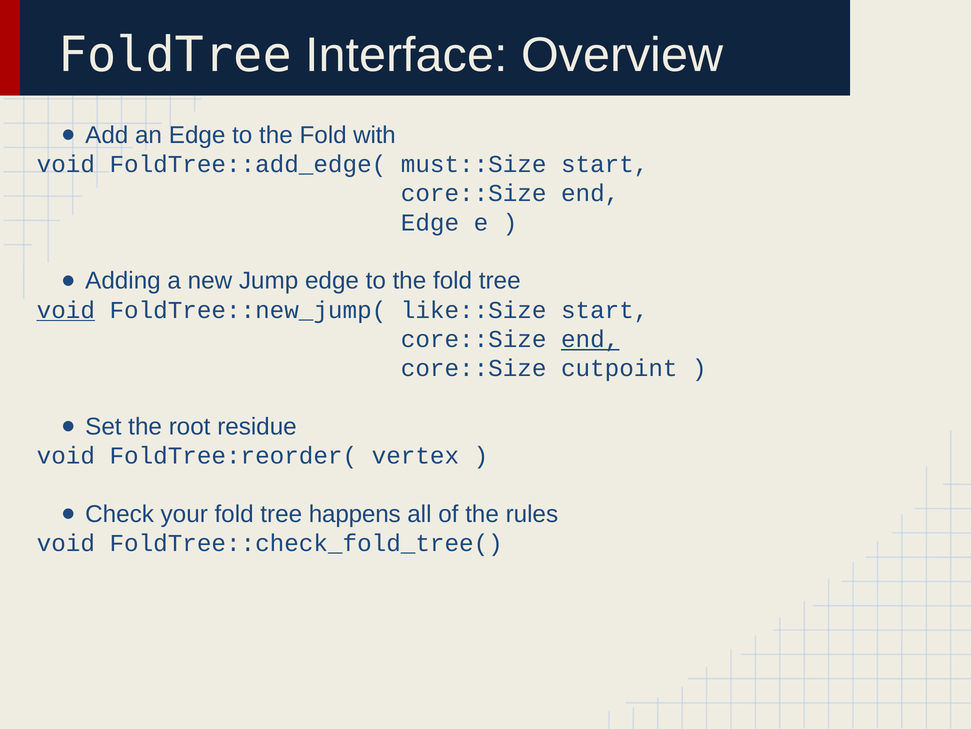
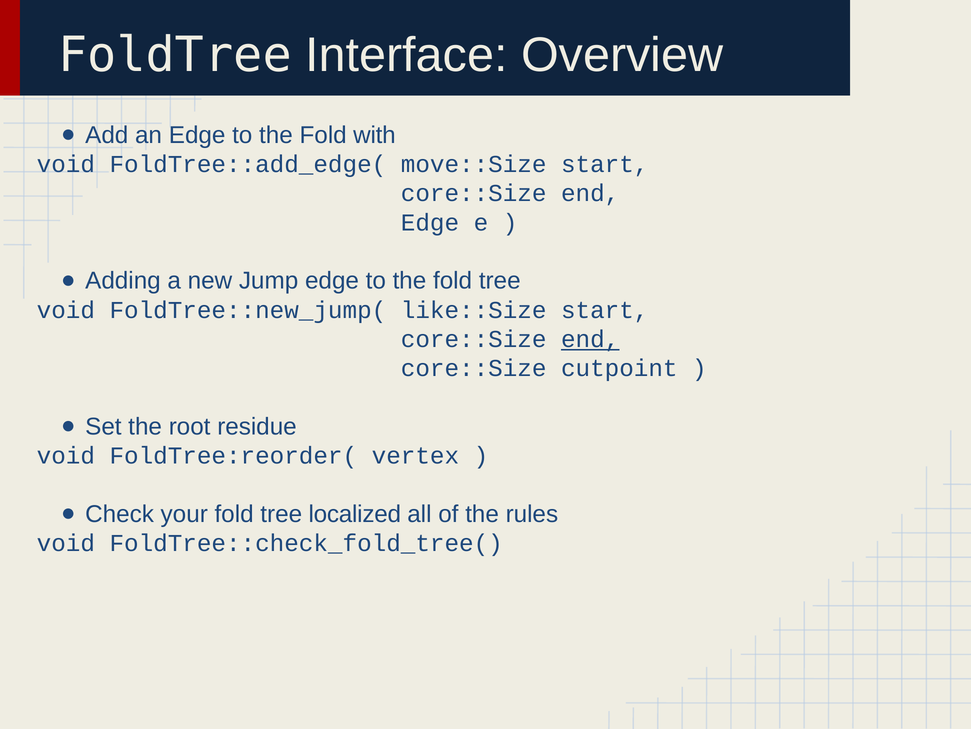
must::Size: must::Size -> move::Size (474, 164)
void underline: present -> none (66, 310)
happens: happens -> localized (355, 514)
